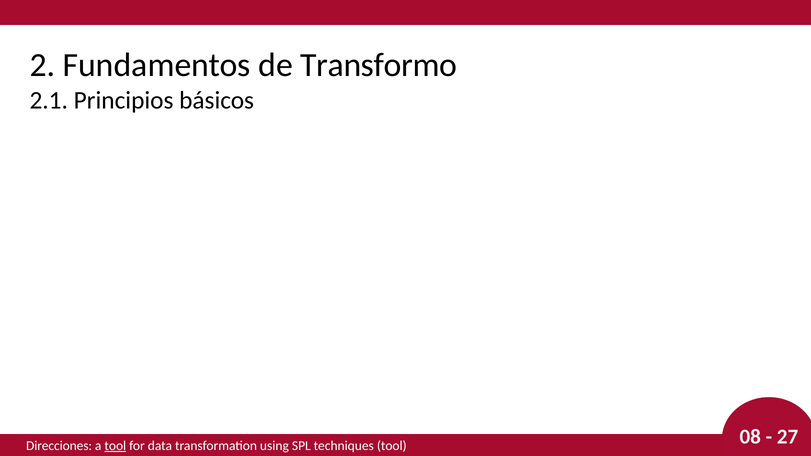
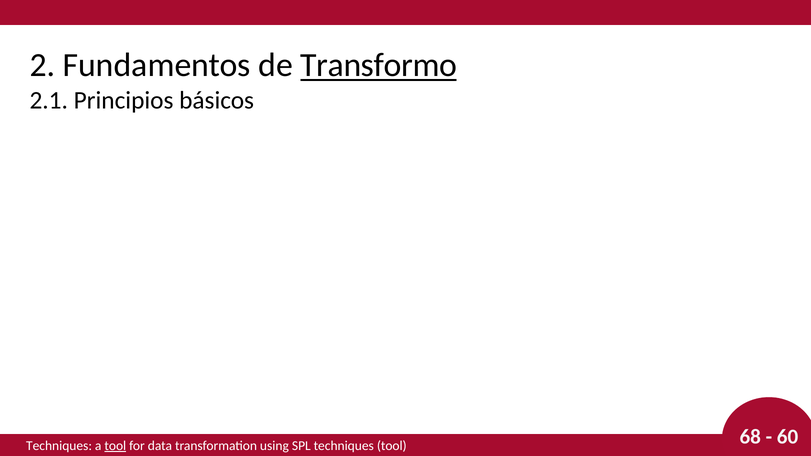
Transformo underline: none -> present (379, 65)
Direcciones: Direcciones -> Techniques (59, 446)
08: 08 -> 68 (750, 437)
27: 27 -> 60 (788, 437)
